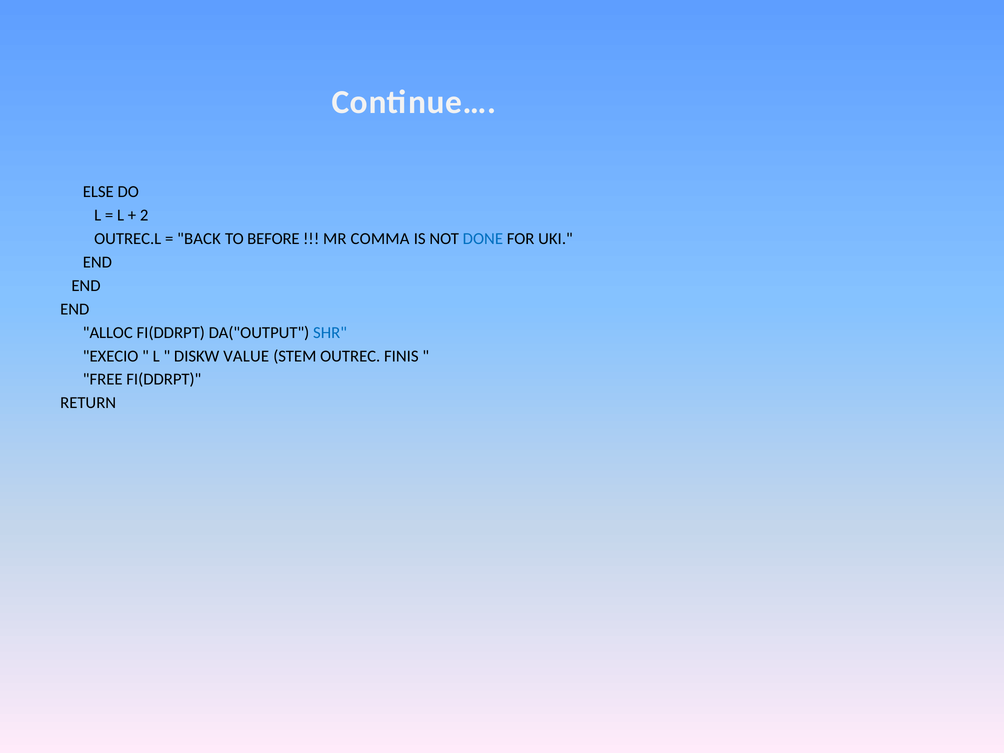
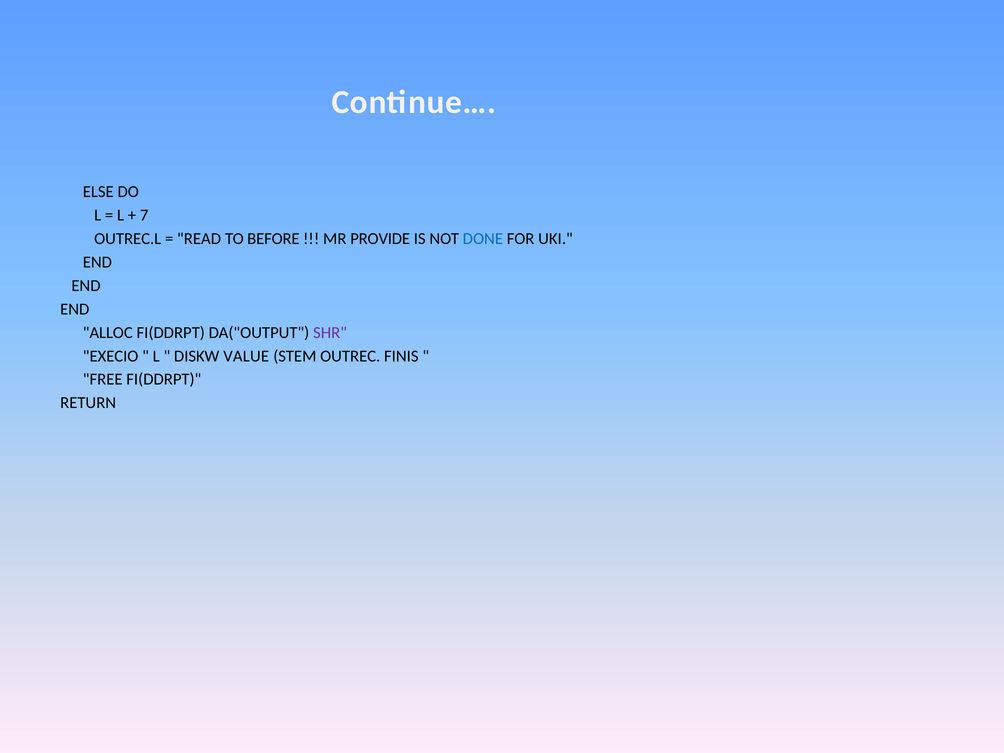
2: 2 -> 7 (144, 215)
BACK: BACK -> READ (199, 239)
COMMA: COMMA -> PROVIDE (380, 239)
SHR colour: blue -> purple (330, 333)
